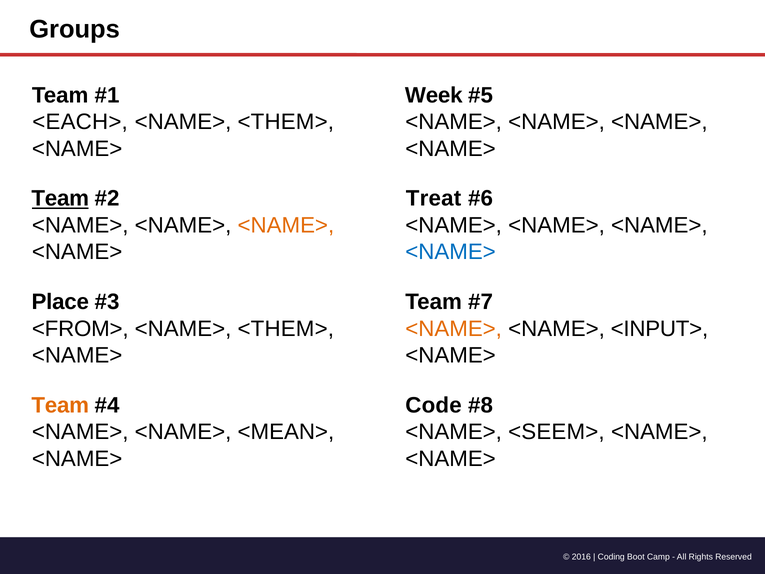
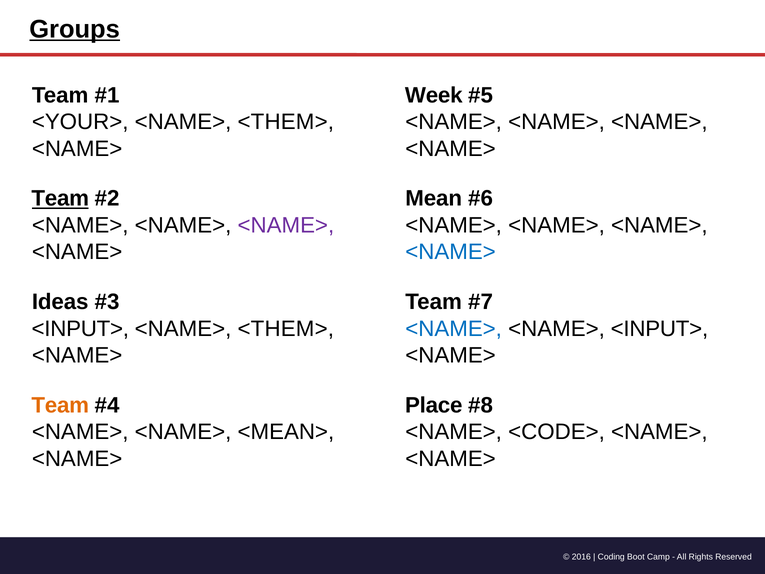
Groups underline: none -> present (75, 29)
<EACH>: <EACH> -> <YOUR> (80, 122)
Treat: Treat -> Mean (434, 198)
<NAME> colour: orange -> purple (286, 225)
Place: Place -> Ideas (60, 302)
<FROM>: <FROM> -> <INPUT> (80, 329)
<NAME> colour: orange -> blue (454, 329)
Code: Code -> Place (434, 405)
<SEEM>: <SEEM> -> <CODE> (557, 432)
